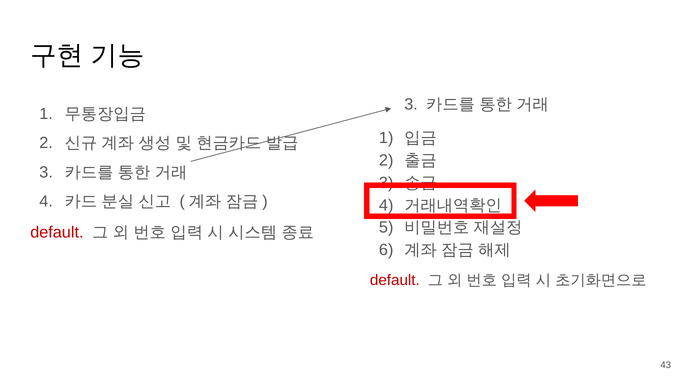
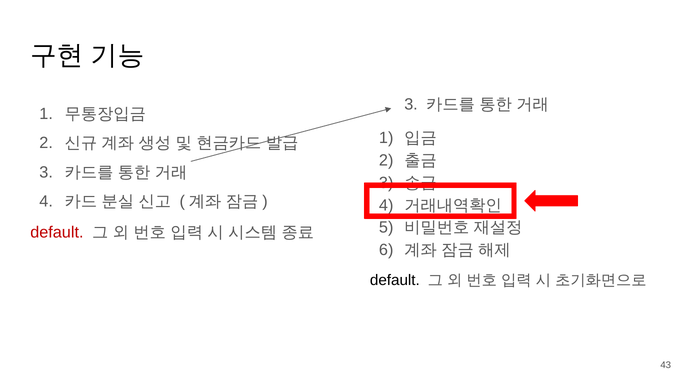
default colour: red -> black (395, 281)
